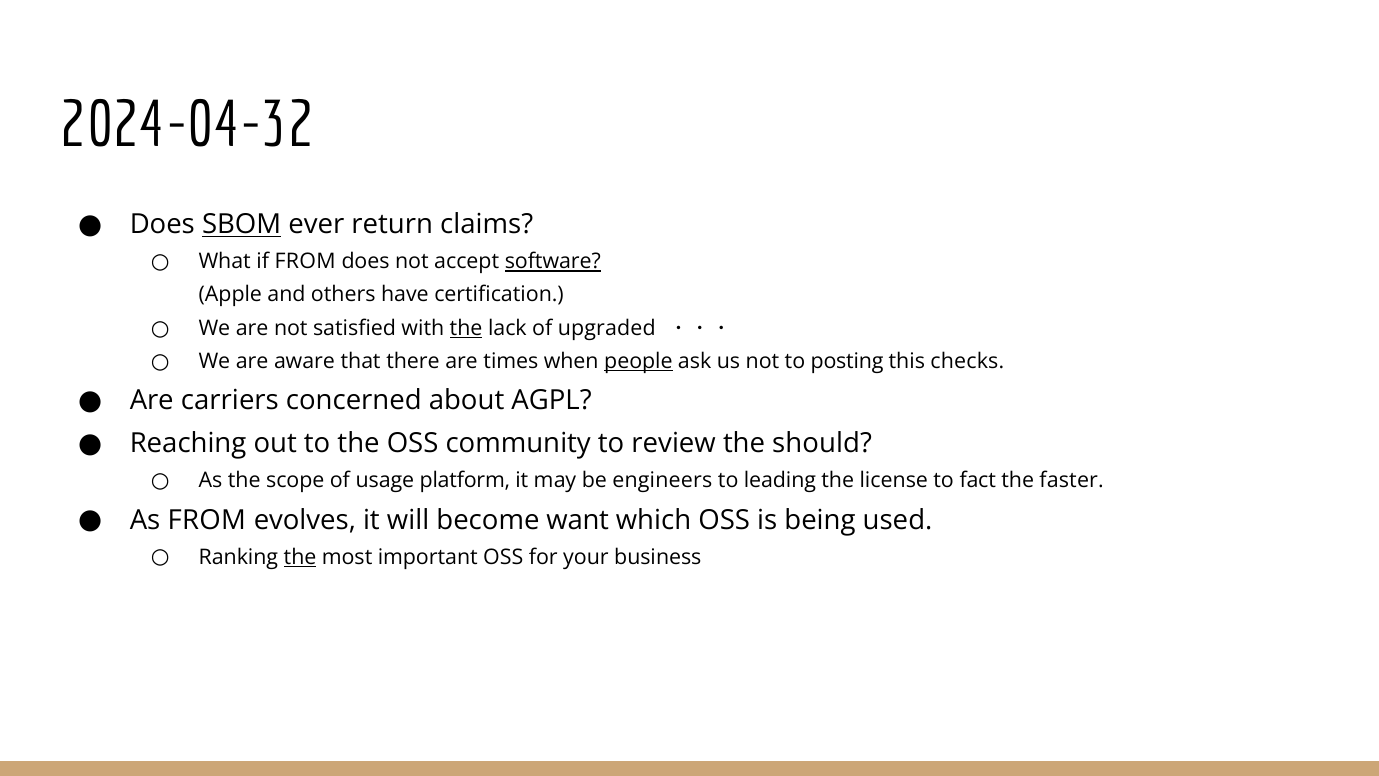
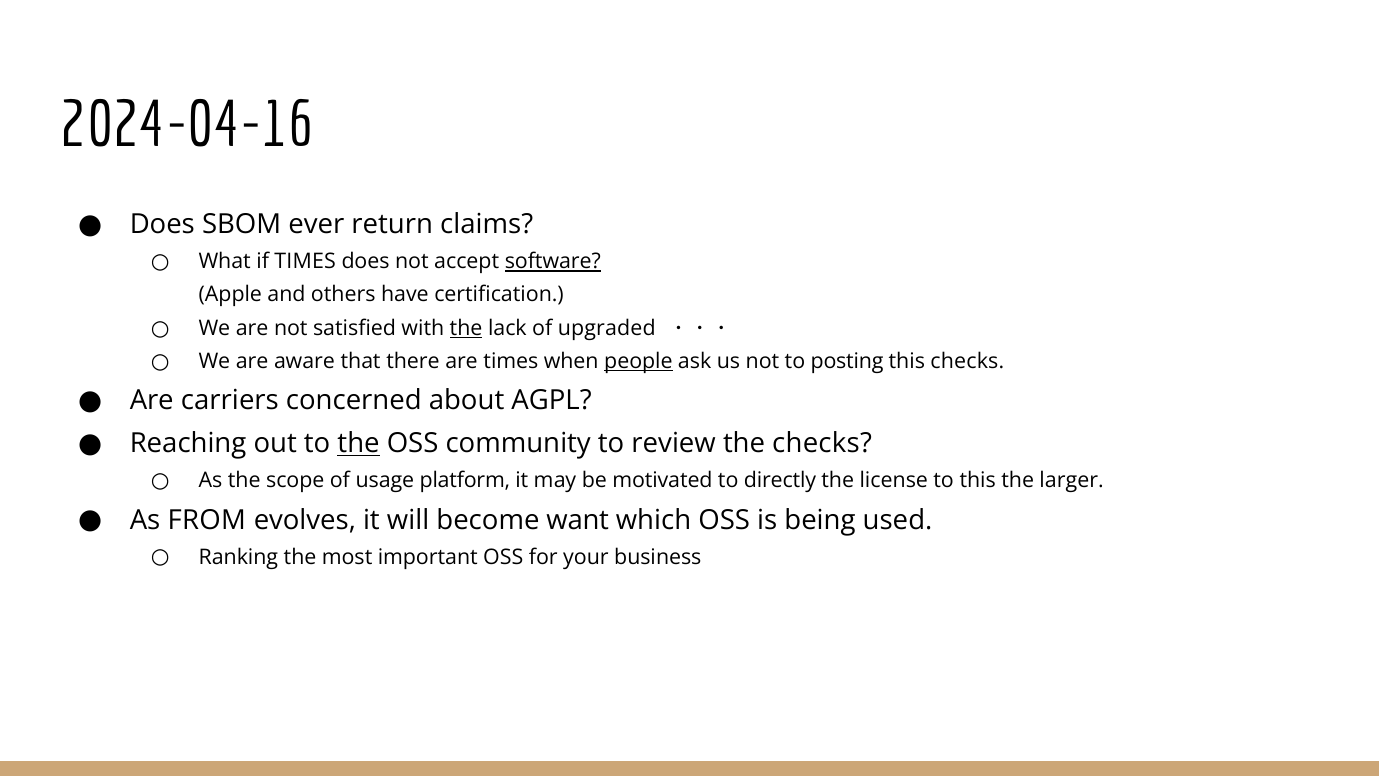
2024-04-32: 2024-04-32 -> 2024-04-16 (188, 125)
SBOM underline: present -> none (242, 224)
if FROM: FROM -> TIMES (305, 262)
the underline: none -> present (359, 443)
the should: should -> checks (822, 443)
engineers: engineers -> motivated (662, 481)
leading: leading -> directly (780, 481)
to fact: fact -> this (978, 481)
faster: faster -> larger (1072, 481)
the underline: present -> none (300, 557)
